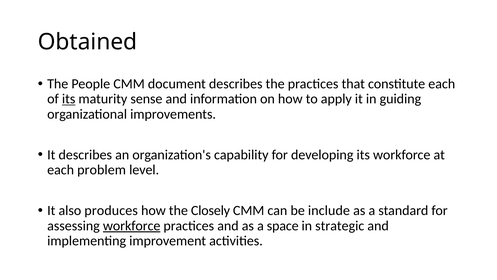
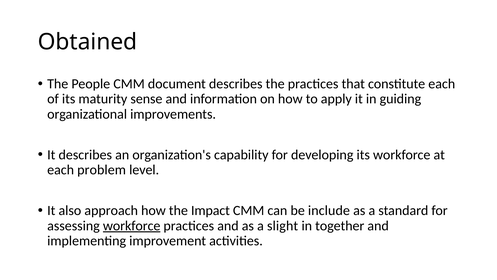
its underline: present -> none (69, 99)
produces: produces -> approach (111, 210)
Closely: Closely -> Impact (210, 210)
space: space -> slight (283, 225)
strategic: strategic -> together (340, 225)
